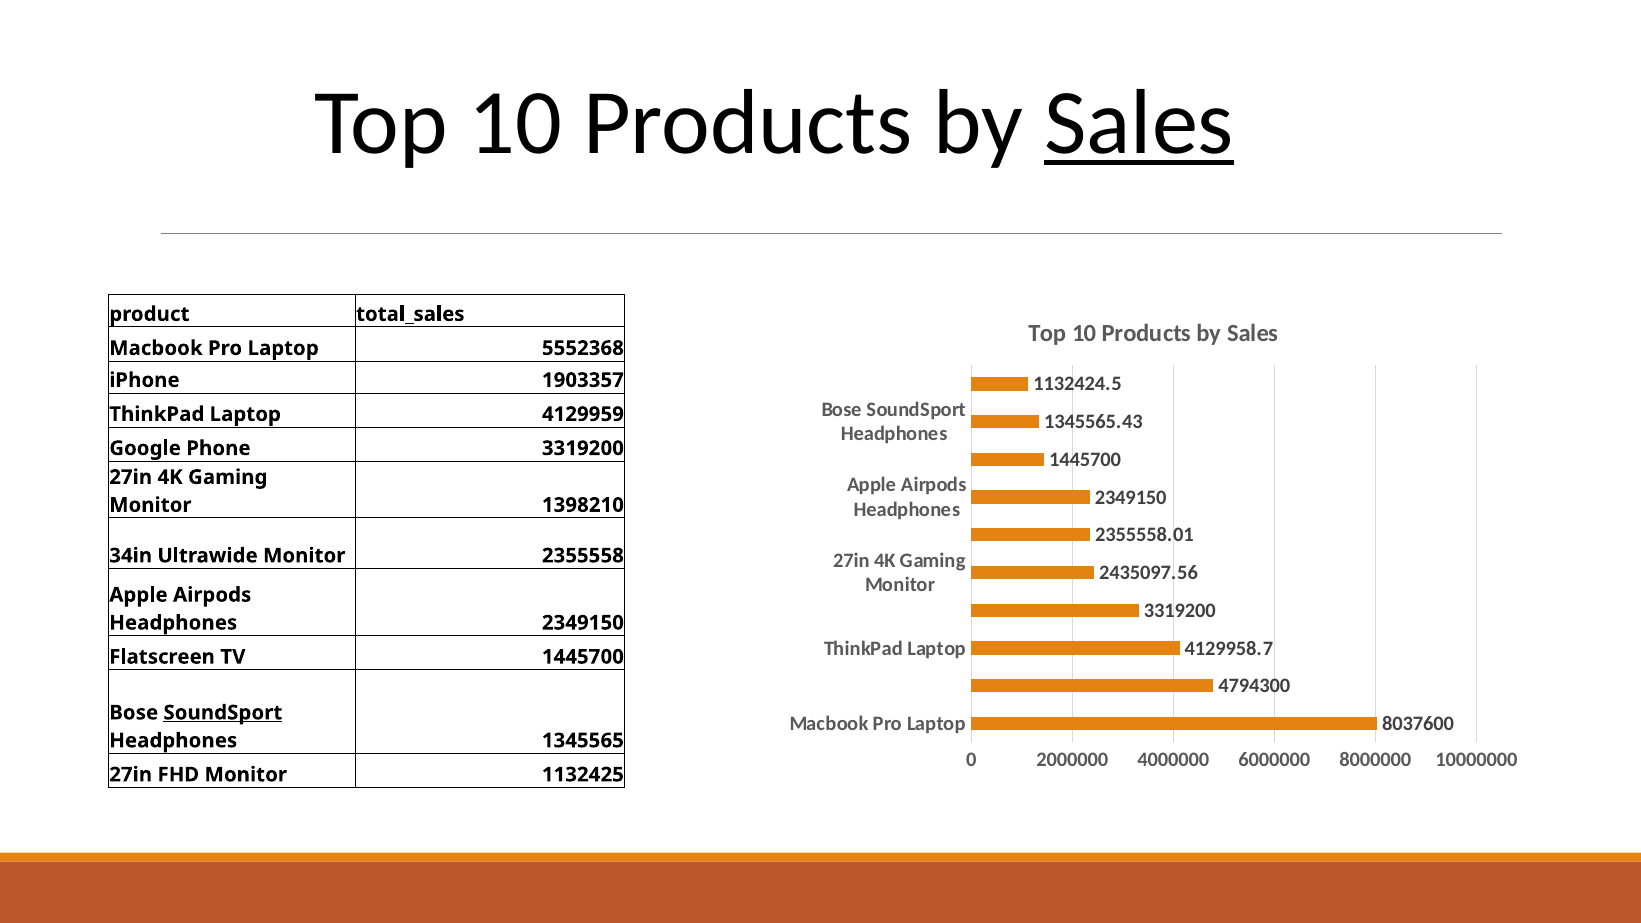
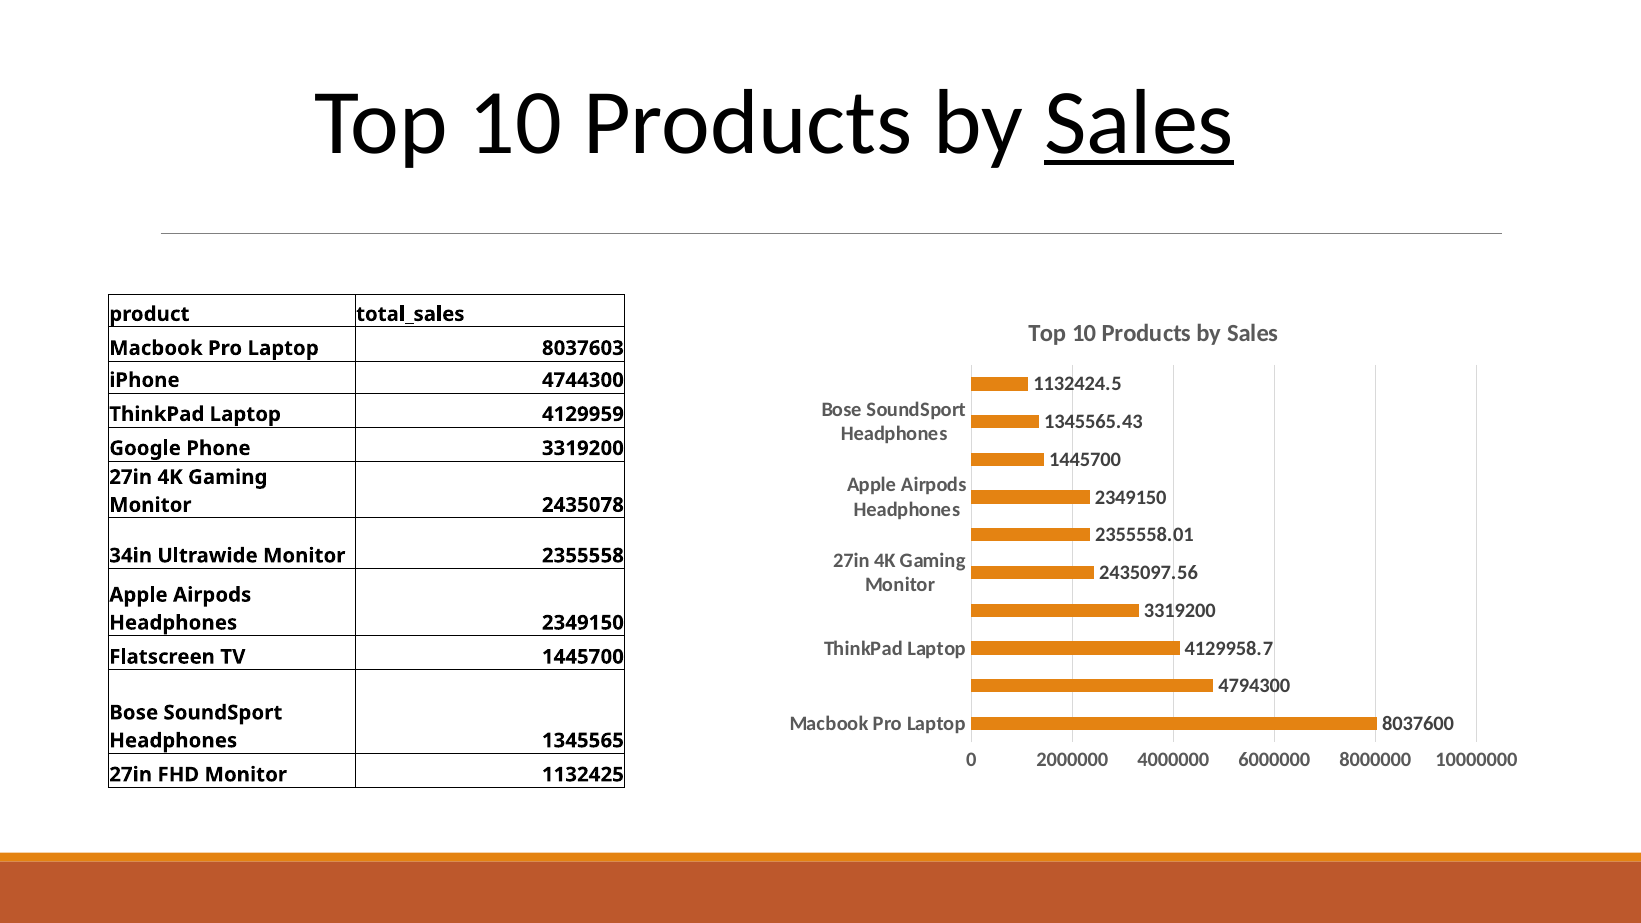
5552368: 5552368 -> 8037603 (583, 348)
1903357: 1903357 -> 4744300 (583, 380)
1398210: 1398210 -> 2435078 (583, 505)
SoundSport underline: present -> none (223, 713)
